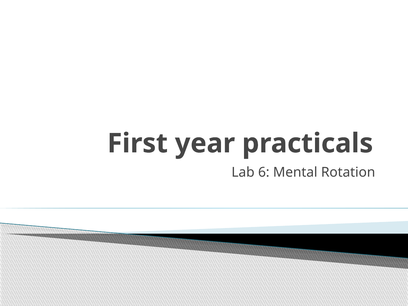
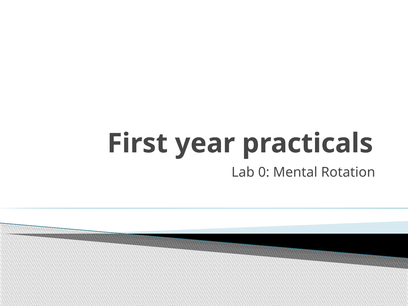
6: 6 -> 0 (264, 172)
